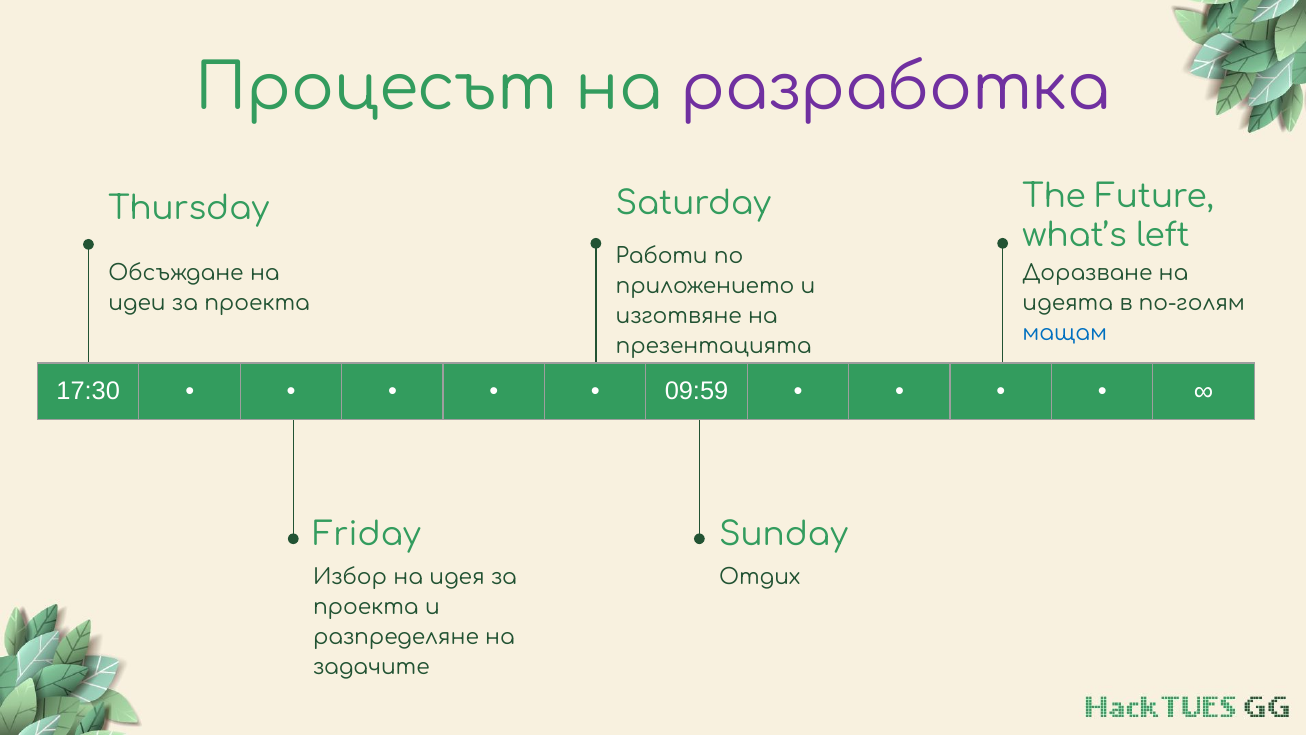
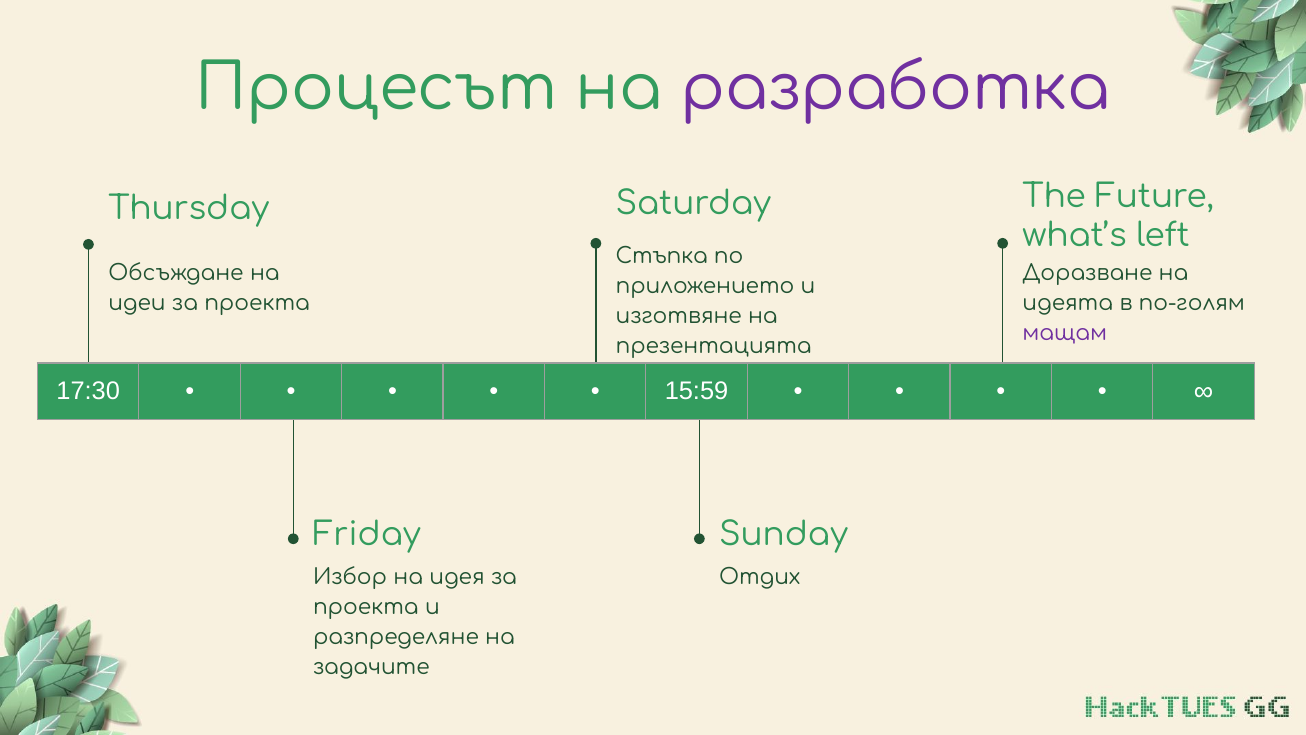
Работи: Работи -> Стъпка (662, 256)
мащам colour: blue -> purple (1065, 333)
09:59: 09:59 -> 15:59 (697, 391)
